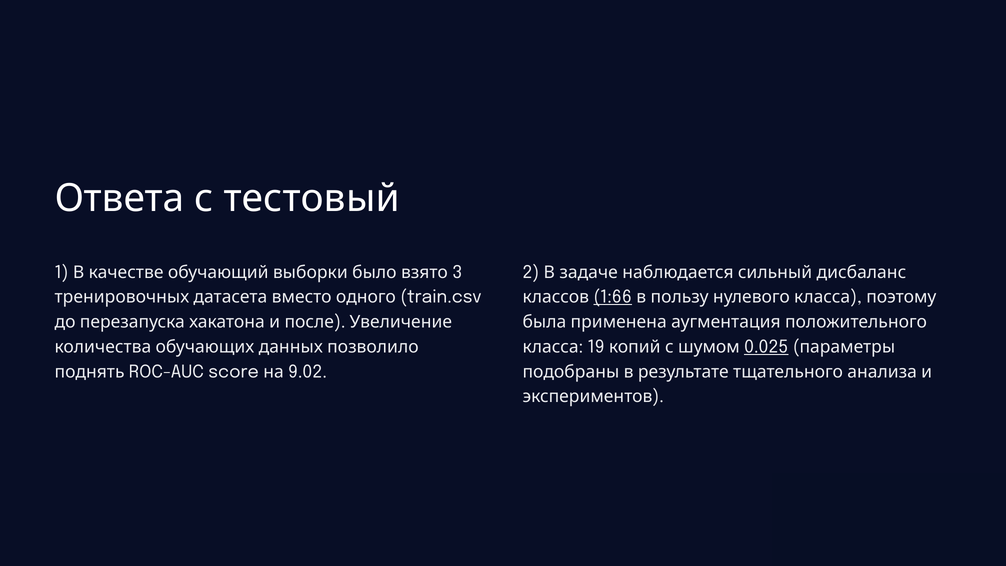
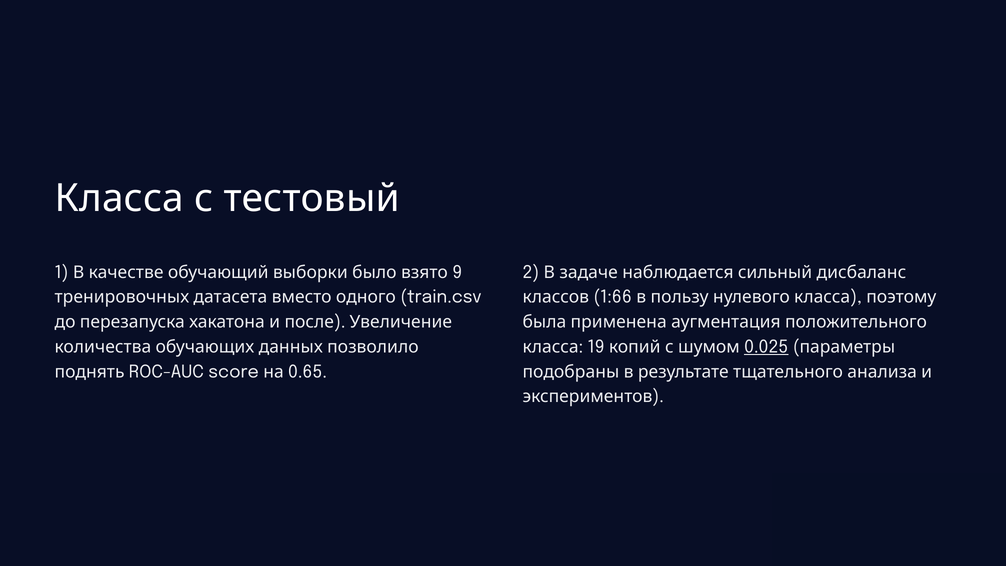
Ответа: Ответа -> Класса (119, 198)
3: 3 -> 9 (457, 272)
1:66 underline: present -> none (613, 297)
9.02: 9.02 -> 0.65 (307, 372)
